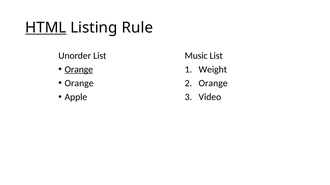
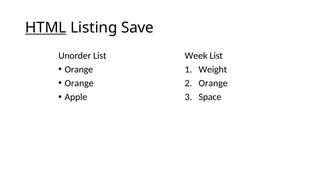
Rule: Rule -> Save (137, 28)
Music: Music -> Week (196, 56)
Orange underline: present -> none (79, 70)
Video: Video -> Space (210, 97)
